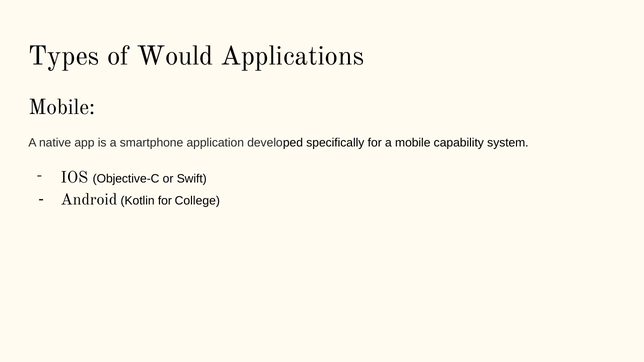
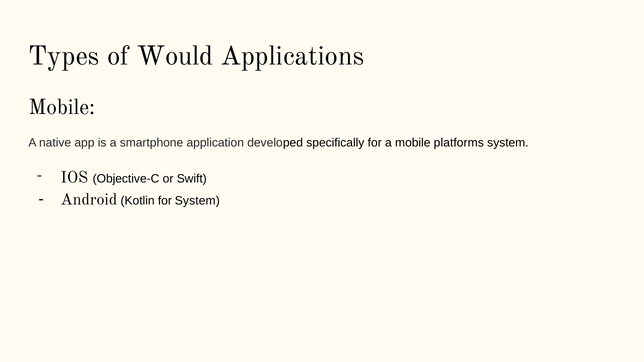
capability: capability -> platforms (459, 143)
for College: College -> System (197, 201)
